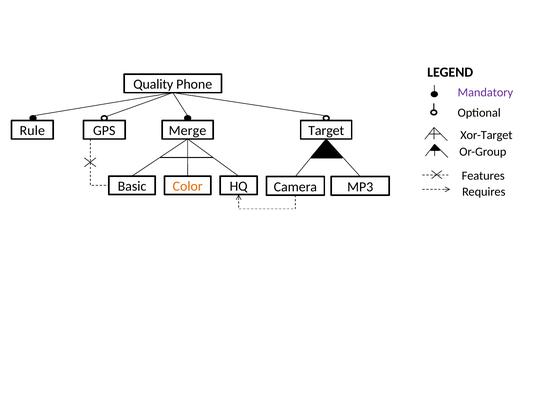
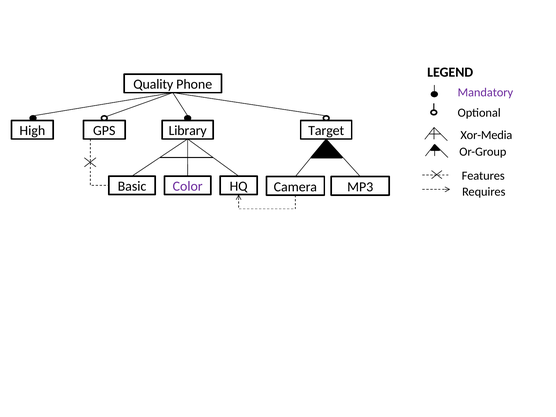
Rule: Rule -> High (32, 131)
Merge: Merge -> Library (188, 131)
Xor-Target: Xor-Target -> Xor-Media (486, 135)
Color colour: orange -> purple (188, 186)
